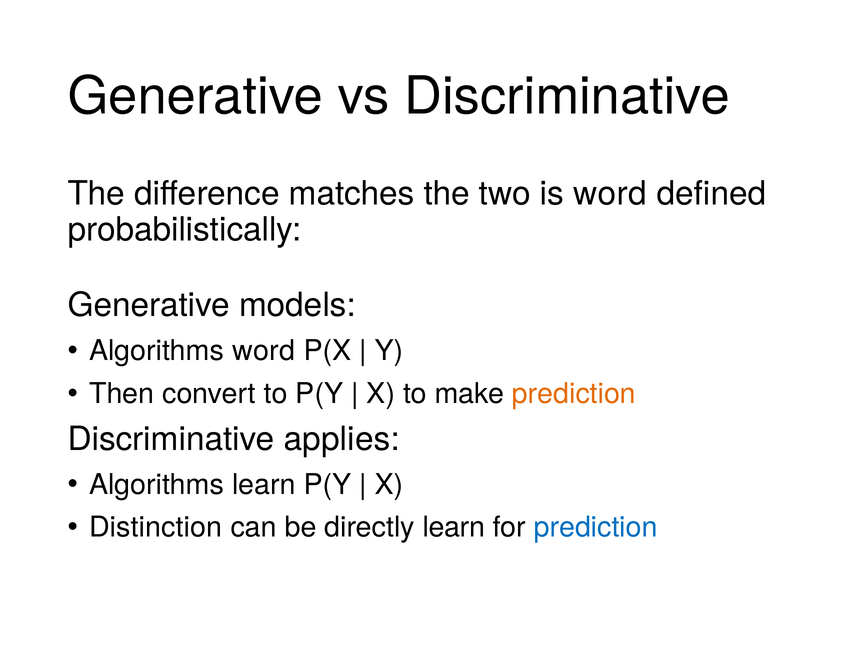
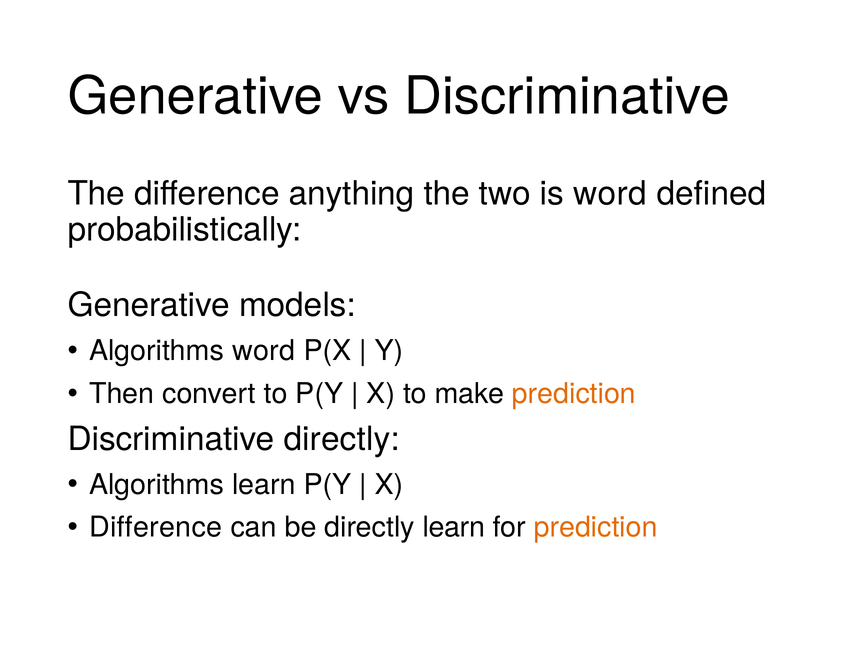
matches: matches -> anything (352, 194)
Discriminative applies: applies -> directly (342, 439)
Distinction: Distinction -> Difference (156, 527)
prediction colour: blue -> orange (596, 527)
